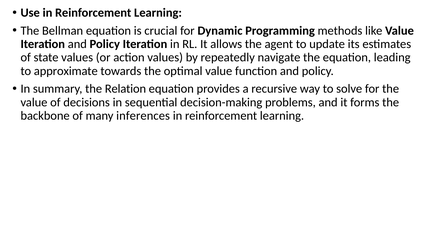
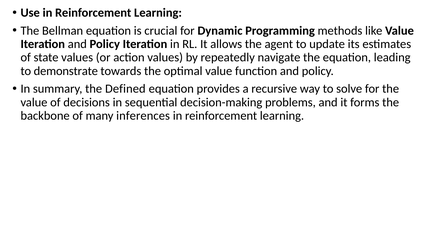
approximate: approximate -> demonstrate (66, 71)
Relation: Relation -> Defined (125, 89)
